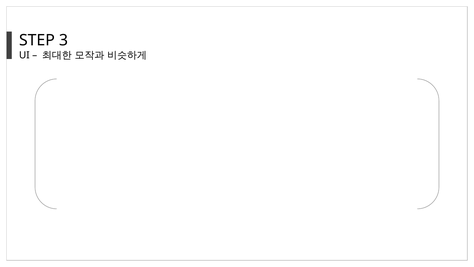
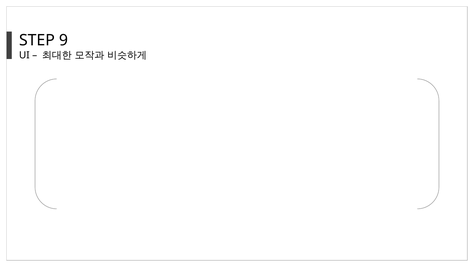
3: 3 -> 9 (63, 40)
